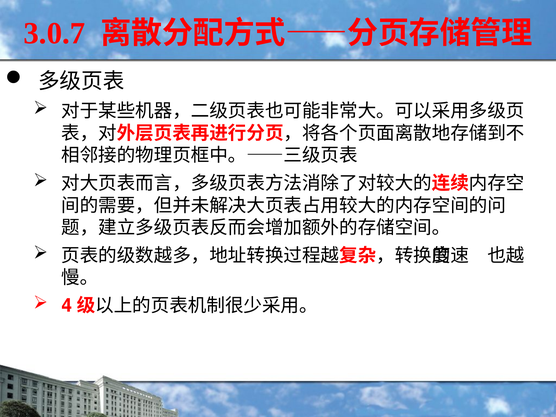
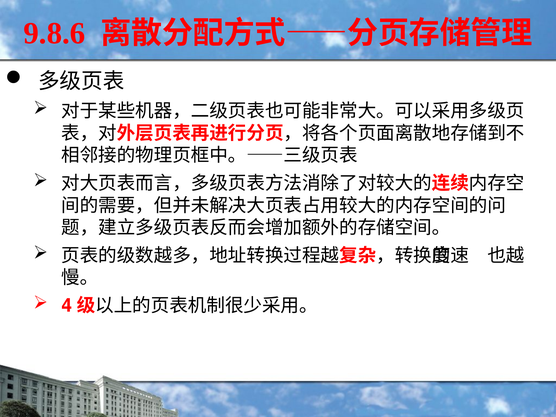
3.0.7: 3.0.7 -> 9.8.6 (54, 33)
